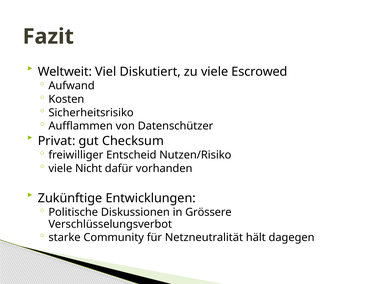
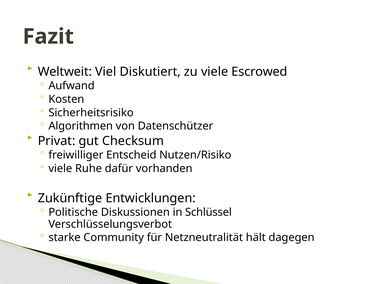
Aufflammen: Aufflammen -> Algorithmen (81, 126)
Nicht: Nicht -> Ruhe (89, 169)
Grössere: Grössere -> Schlüssel (208, 212)
